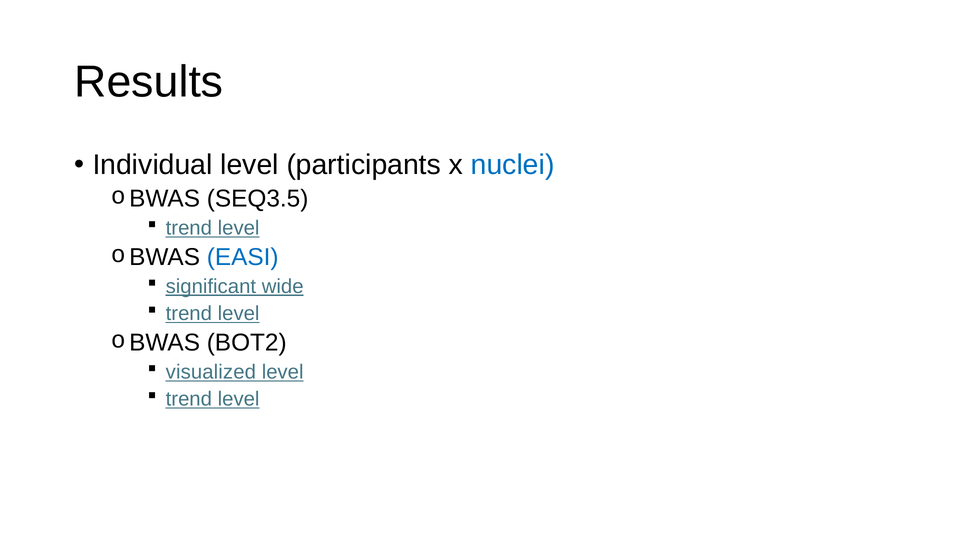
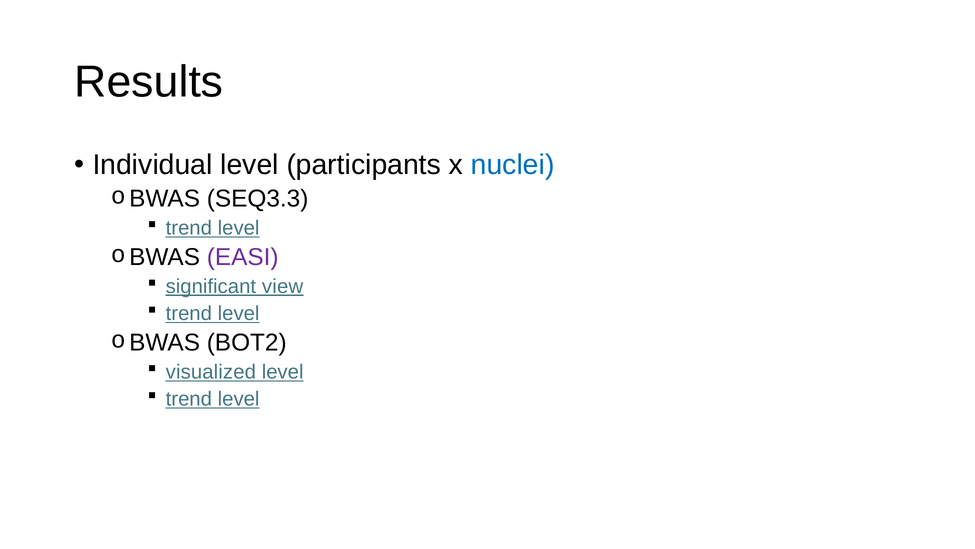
SEQ3.5: SEQ3.5 -> SEQ3.3 (258, 198)
EASI colour: blue -> purple (243, 257)
wide: wide -> view (283, 286)
